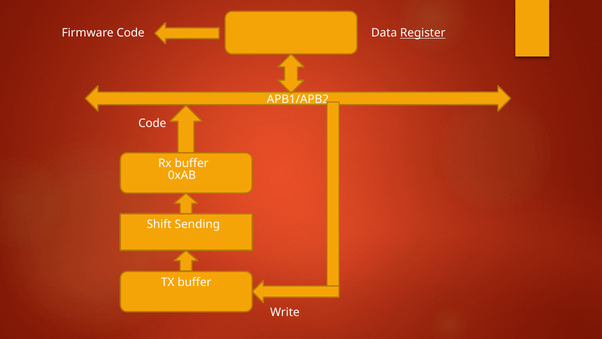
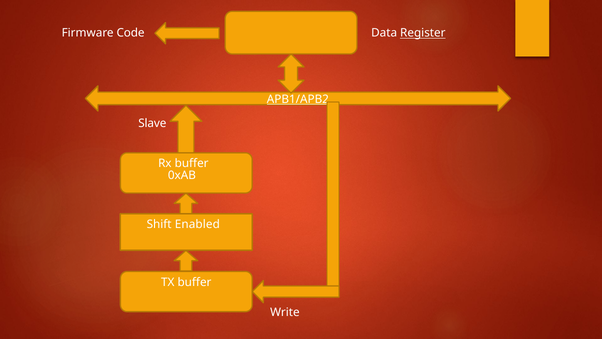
APB1/APB2 underline: none -> present (298, 99)
Code: Code -> Slave (152, 123)
Sending: Sending -> Enabled (197, 224)
